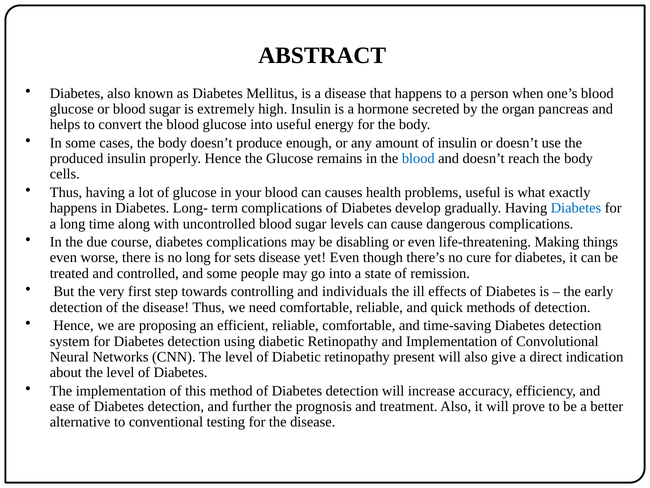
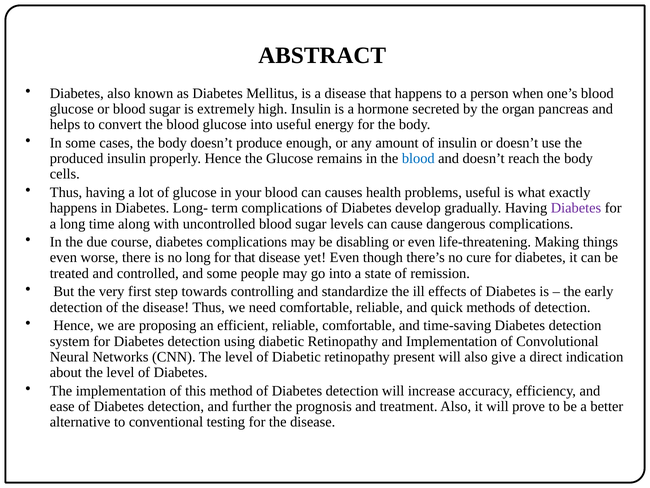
Diabetes colour: blue -> purple (576, 208)
for sets: sets -> that (245, 257)
individuals: individuals -> standardize (355, 291)
